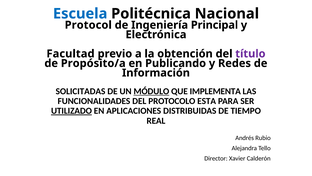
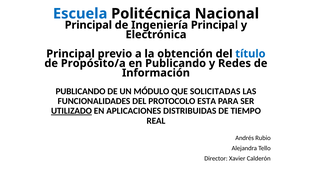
Protocol: Protocol -> Principal (88, 25)
Facultad: Facultad -> Principal (71, 54)
título colour: purple -> blue (250, 54)
SOLICITADAS: SOLICITADAS -> PUBLICANDO (81, 91)
MÓDULO underline: present -> none (151, 91)
IMPLEMENTA: IMPLEMENTA -> SOLICITADAS (215, 91)
